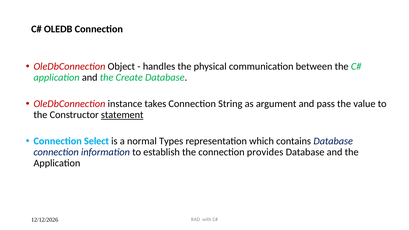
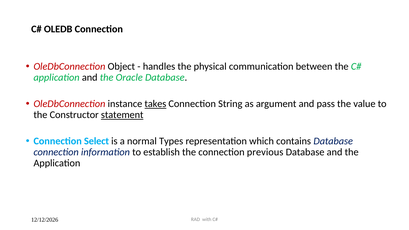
Create: Create -> Oracle (129, 78)
takes underline: none -> present (155, 104)
provides: provides -> previous (265, 152)
